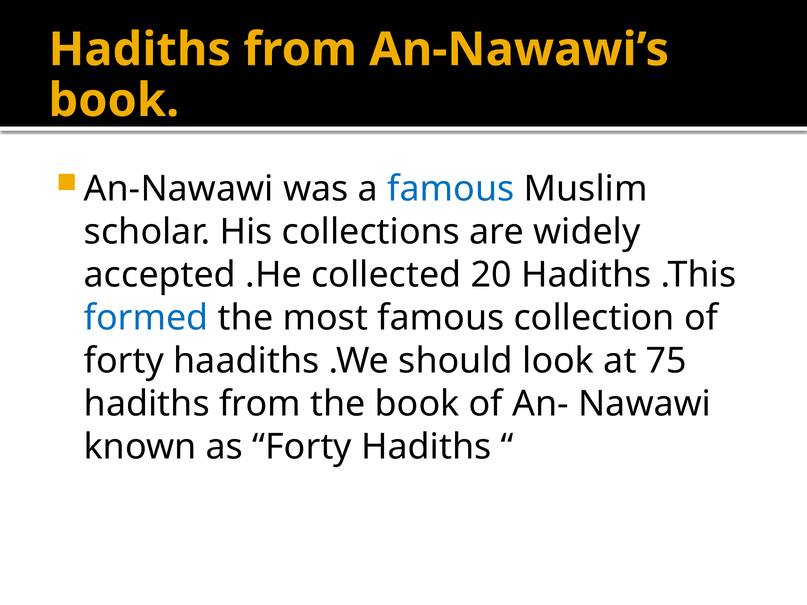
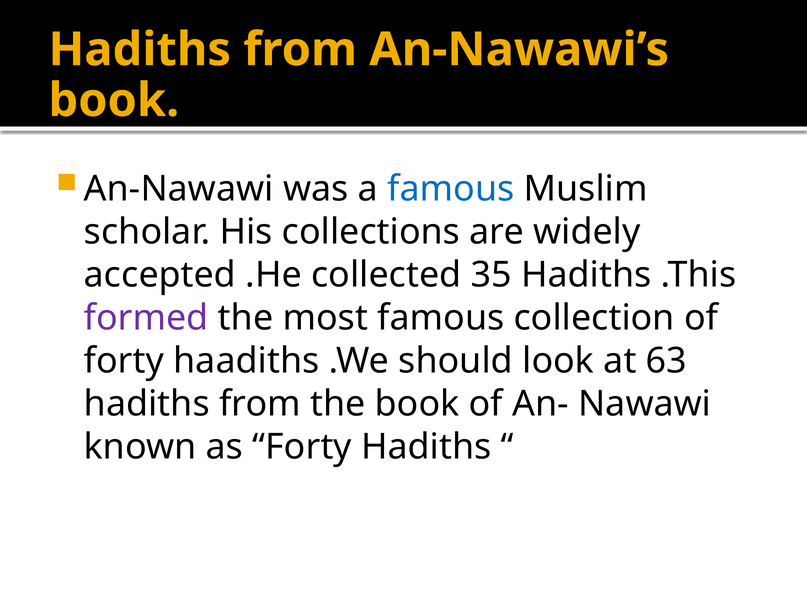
20: 20 -> 35 (491, 275)
formed colour: blue -> purple (146, 318)
75: 75 -> 63 (666, 361)
